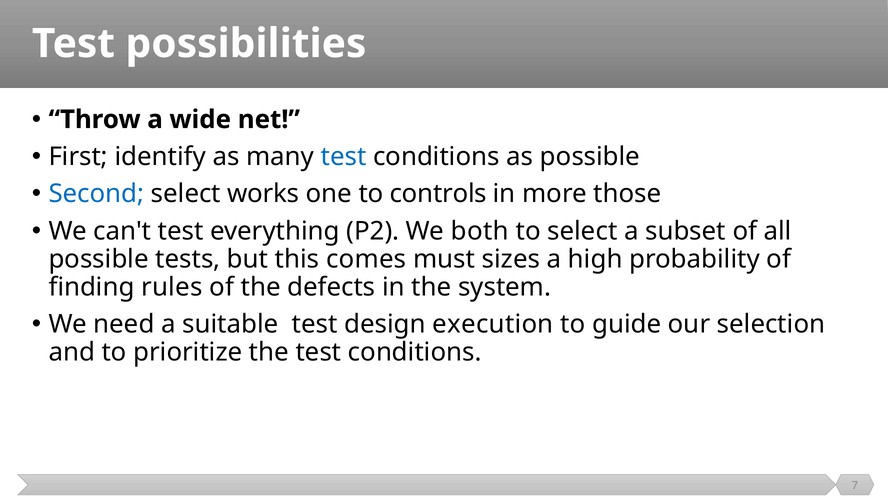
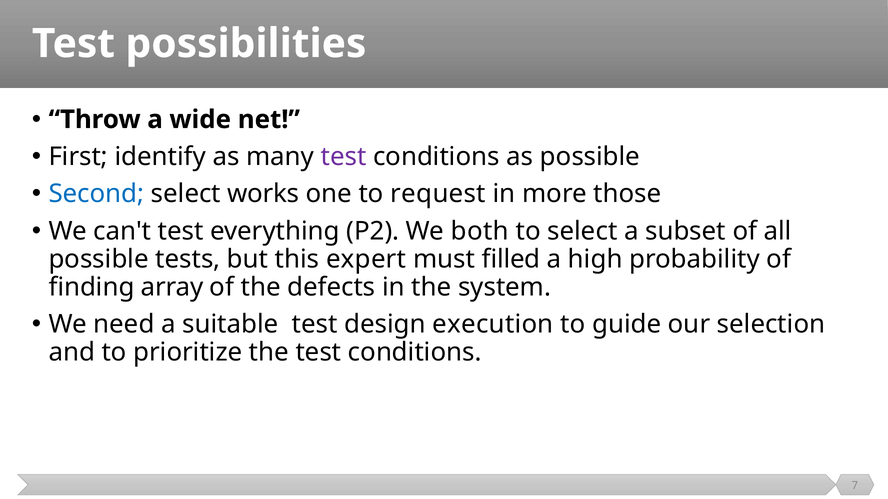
test colour: blue -> purple (344, 157)
controls: controls -> request (438, 194)
comes: comes -> expert (366, 259)
sizes: sizes -> filled (511, 259)
rules: rules -> array (172, 287)
